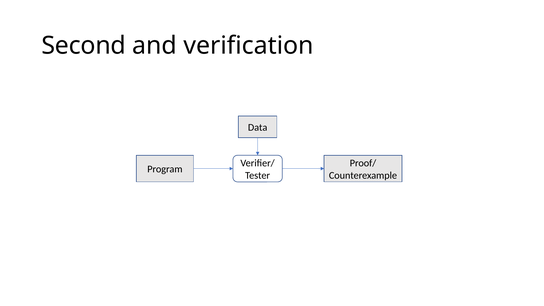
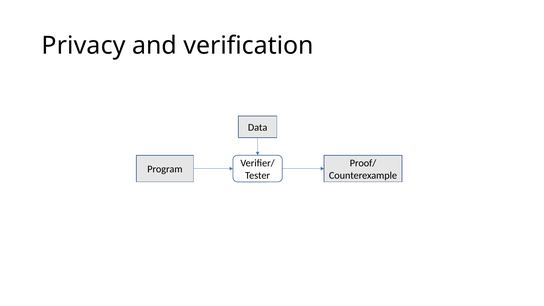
Second: Second -> Privacy (84, 46)
